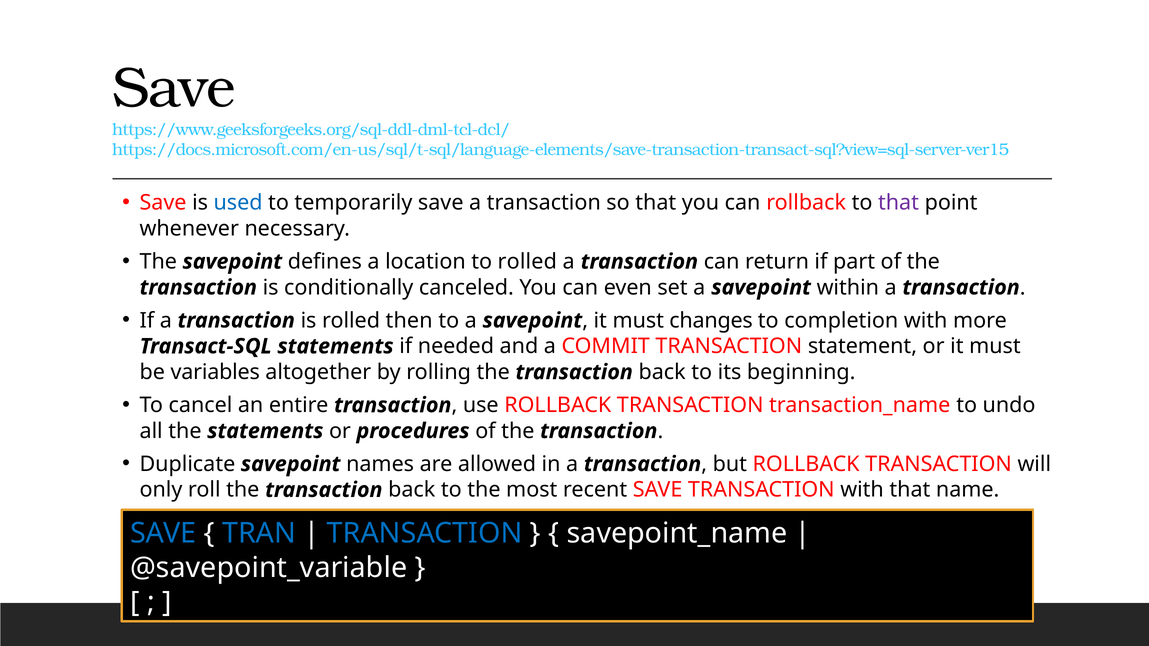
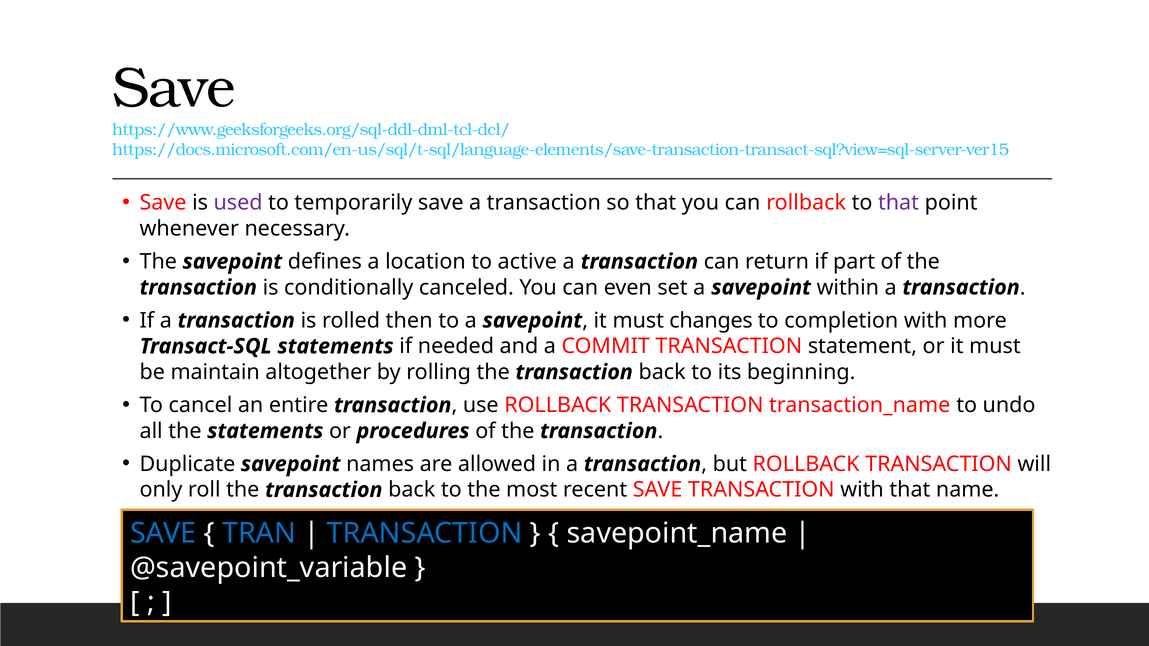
used colour: blue -> purple (238, 203)
to rolled: rolled -> active (527, 262)
variables: variables -> maintain (215, 372)
